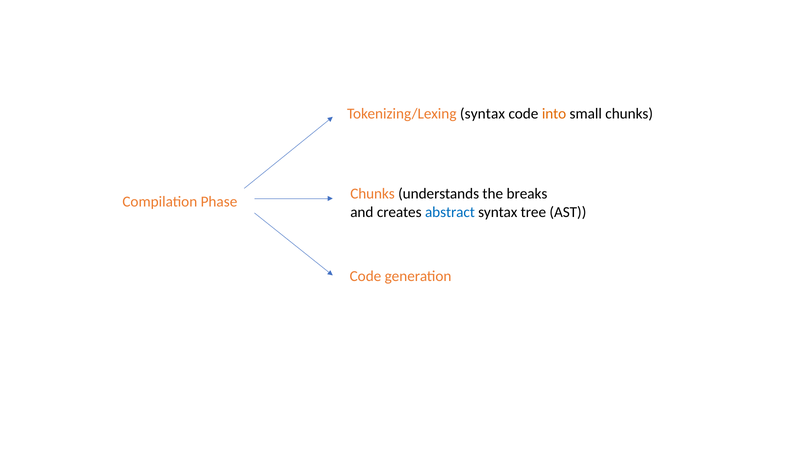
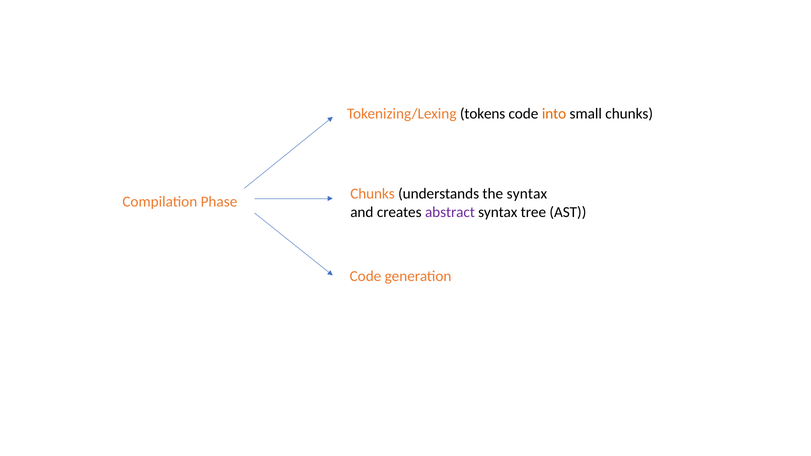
Tokenizing/Lexing syntax: syntax -> tokens (483, 114)
the breaks: breaks -> syntax (527, 194)
abstract colour: blue -> purple (450, 212)
